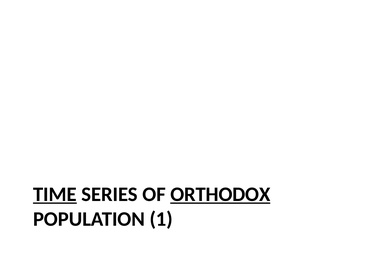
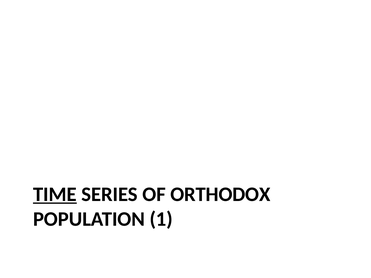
ORTHODOX underline: present -> none (220, 194)
